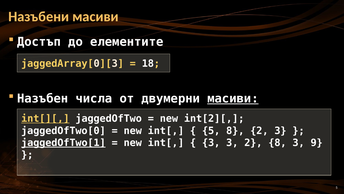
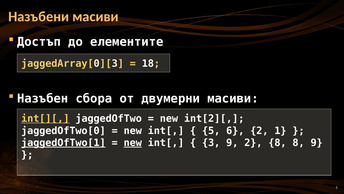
числа: числа -> сбора (94, 98)
масиви underline: present -> none (233, 98)
5 8: 8 -> 6 (235, 130)
2 3: 3 -> 1 (280, 130)
new underline: none -> present (133, 142)
3 3: 3 -> 9 (232, 142)
8 3: 3 -> 8 (299, 142)
